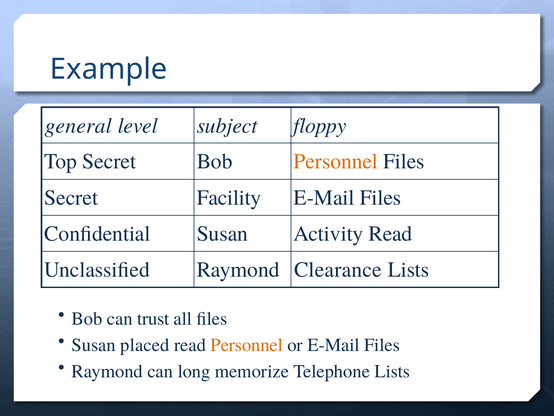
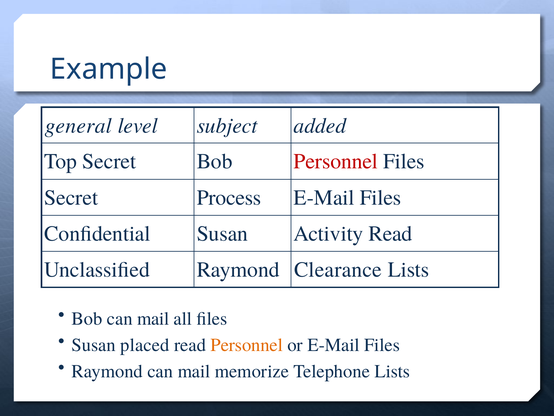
floppy: floppy -> added (320, 126)
Personnel colour: orange -> red (336, 161)
Facility: Facility -> Process (229, 197)
Bob can trust: trust -> mail (153, 318)
Raymond can long: long -> mail (194, 371)
